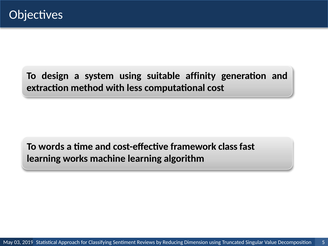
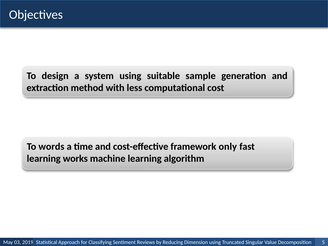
affinity: affinity -> sample (201, 76)
class: class -> only (228, 147)
